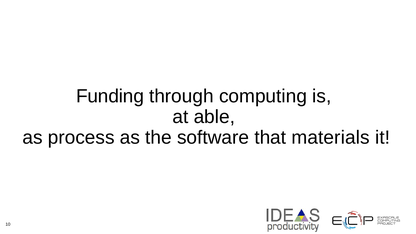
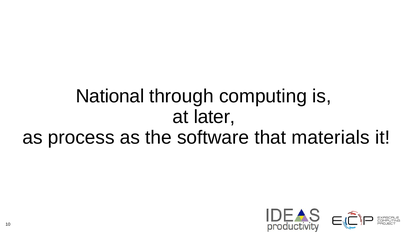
Funding: Funding -> National (110, 96)
able: able -> later (214, 117)
